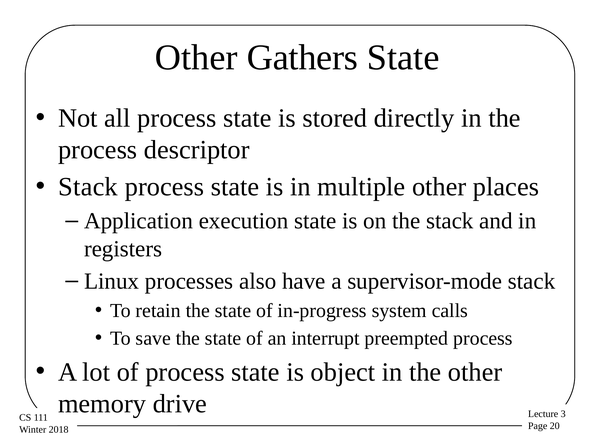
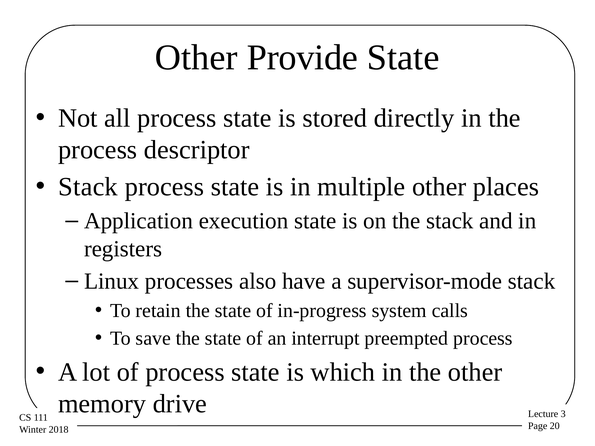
Gathers: Gathers -> Provide (302, 58)
object: object -> which (343, 372)
